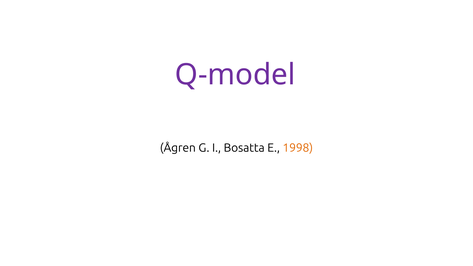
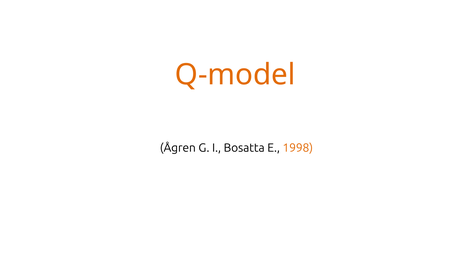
Q-model colour: purple -> orange (235, 75)
